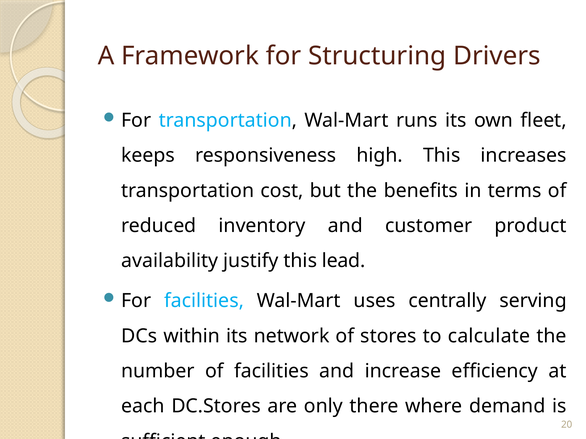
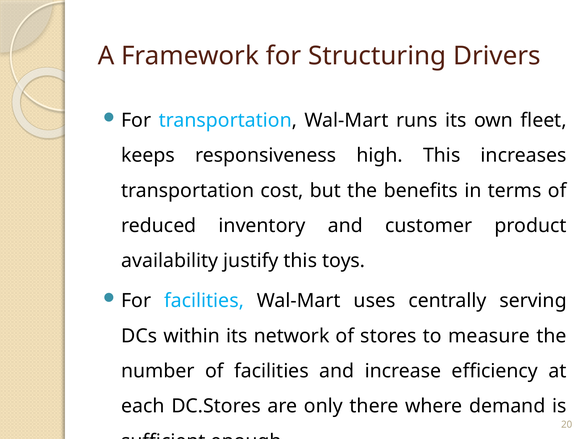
lead: lead -> toys (344, 261)
calculate: calculate -> measure (489, 336)
